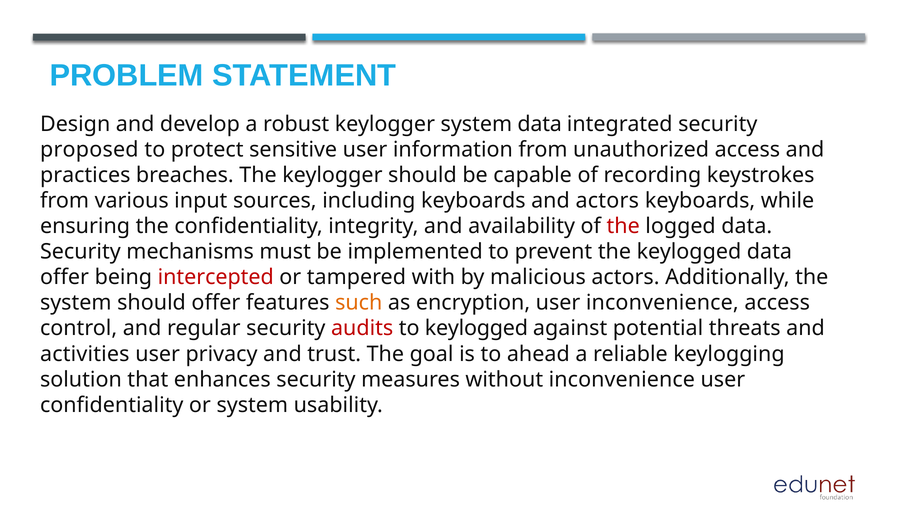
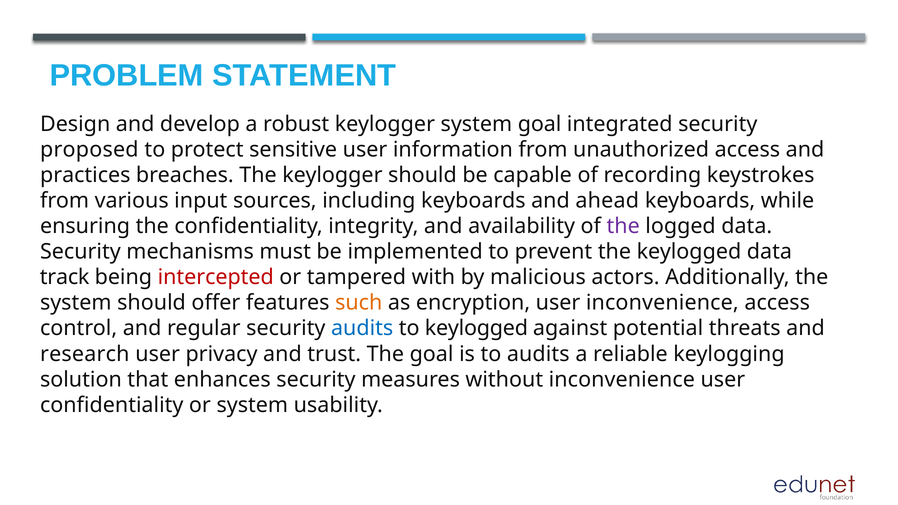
system data: data -> goal (540, 124)
and actors: actors -> ahead (607, 201)
the colour: red -> purple (623, 226)
offer: offer -> track (65, 277)
audits colour: red -> blue (362, 328)
activities: activities -> research (85, 354)
to ahead: ahead -> audits (538, 354)
